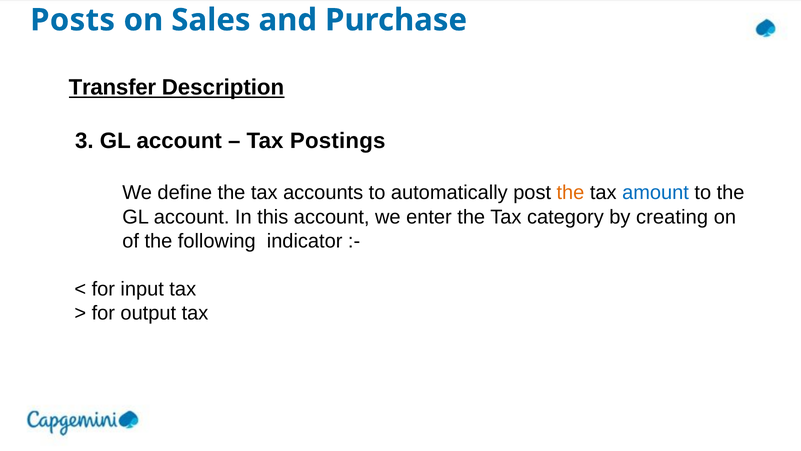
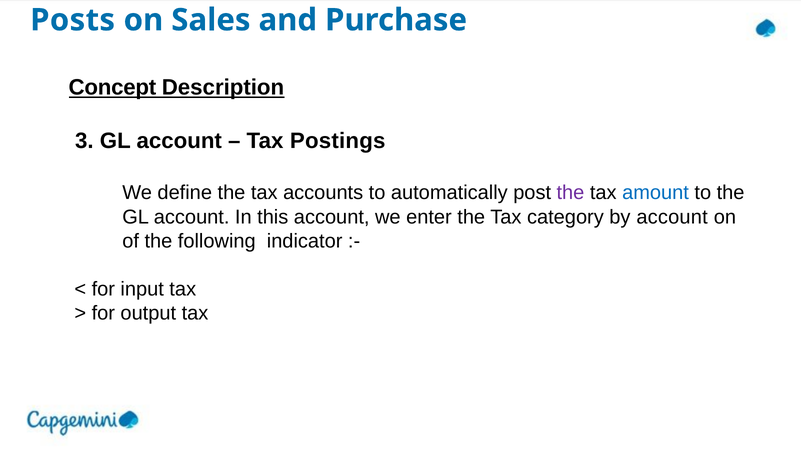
Transfer: Transfer -> Concept (112, 87)
the colour: orange -> purple (570, 193)
by creating: creating -> account (672, 217)
